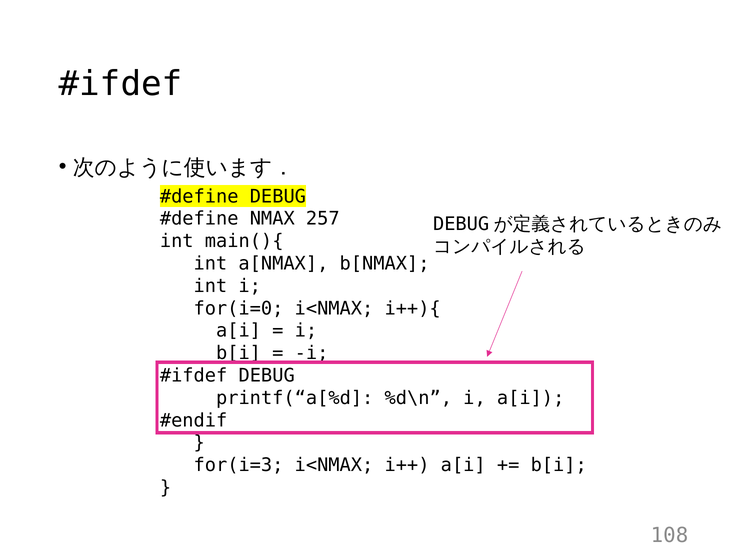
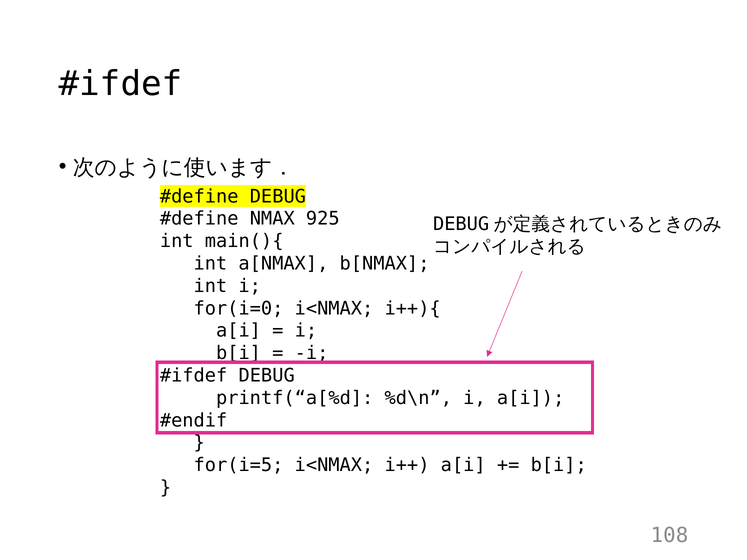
257: 257 -> 925 (323, 219)
for(i=3: for(i=3 -> for(i=5 (239, 465)
